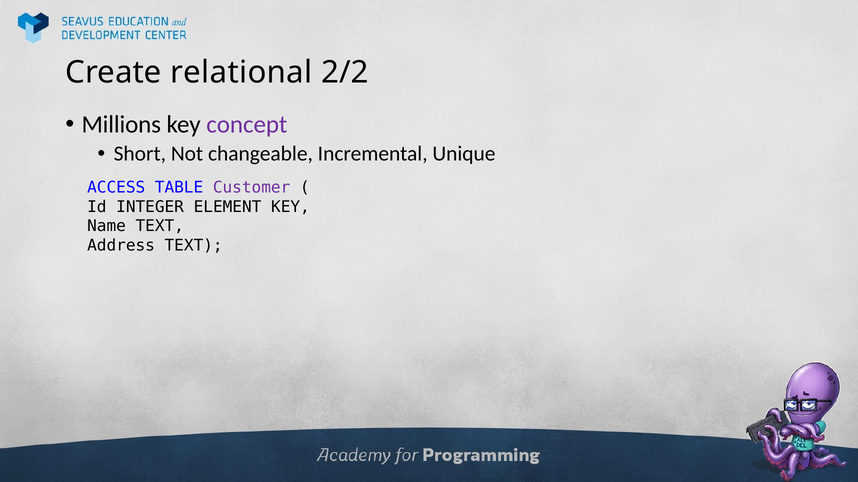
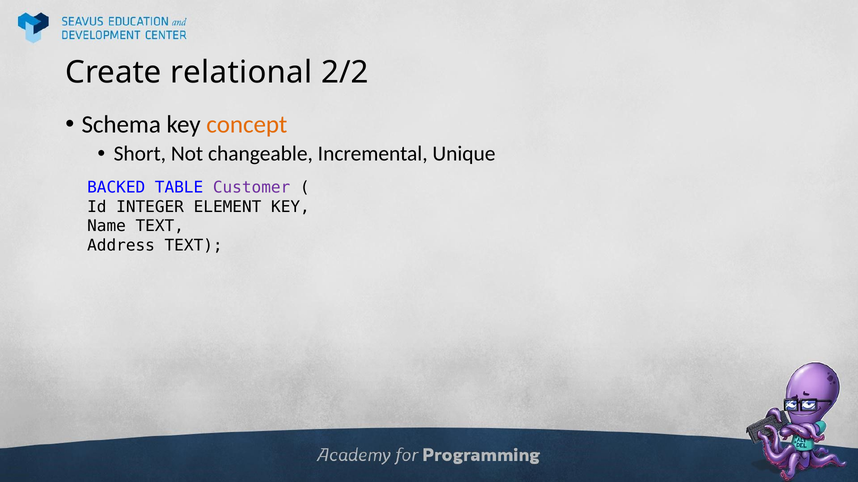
Millions: Millions -> Schema (121, 125)
concept colour: purple -> orange (247, 125)
ACCESS: ACCESS -> BACKED (116, 188)
